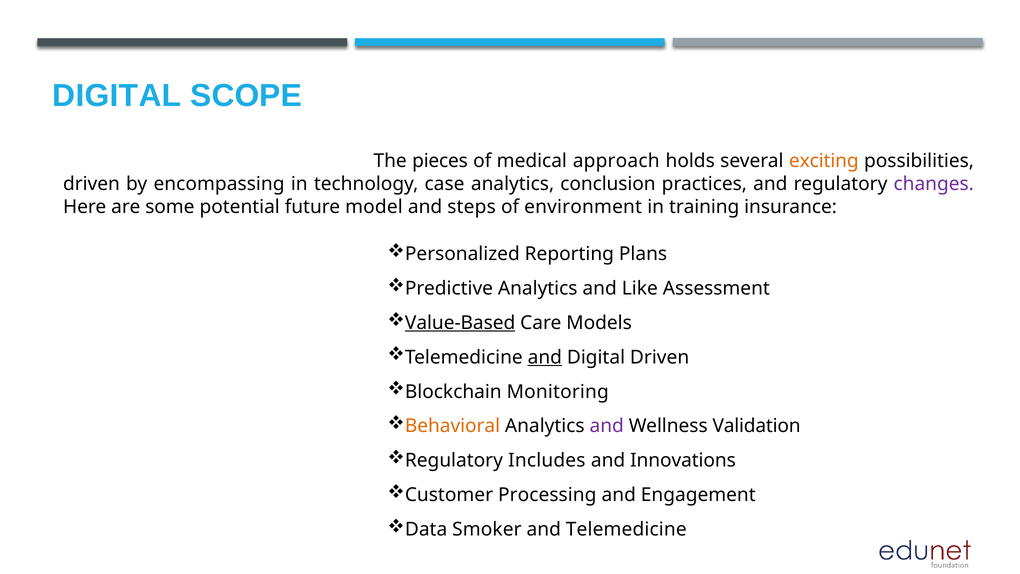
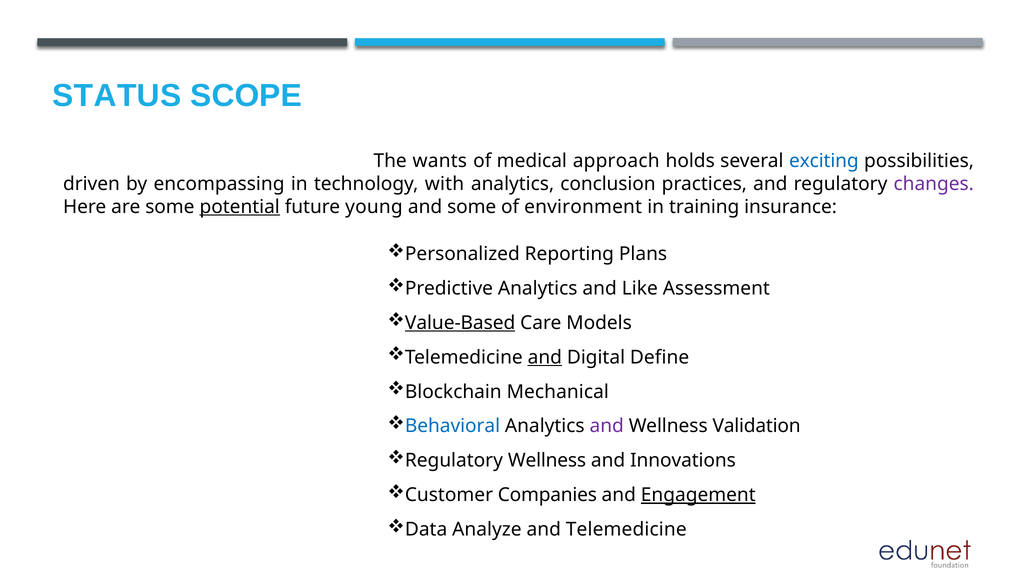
DIGITAL: DIGITAL -> STATUS (117, 96)
pieces: pieces -> wants (440, 161)
exciting colour: orange -> blue (824, 161)
case: case -> with (444, 184)
potential underline: none -> present (240, 207)
model: model -> young (374, 207)
and steps: steps -> some (472, 207)
Digital Driven: Driven -> Define (660, 357)
Monitoring: Monitoring -> Mechanical (558, 392)
Behavioral colour: orange -> blue (453, 426)
Regulatory Includes: Includes -> Wellness (547, 460)
Processing: Processing -> Companies (547, 495)
Engagement underline: none -> present (698, 495)
Smoker: Smoker -> Analyze (487, 529)
